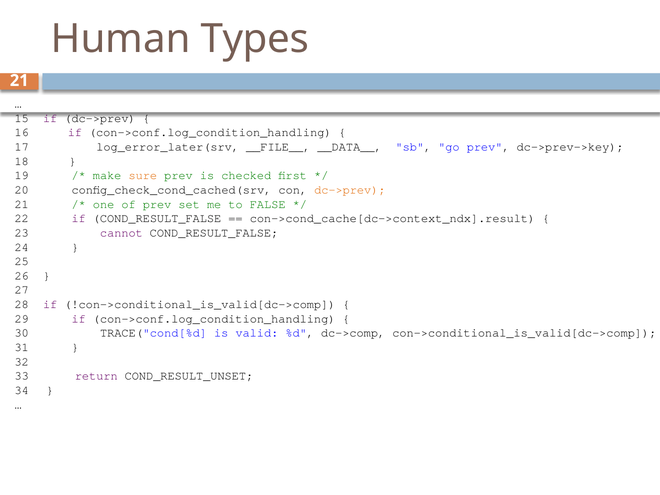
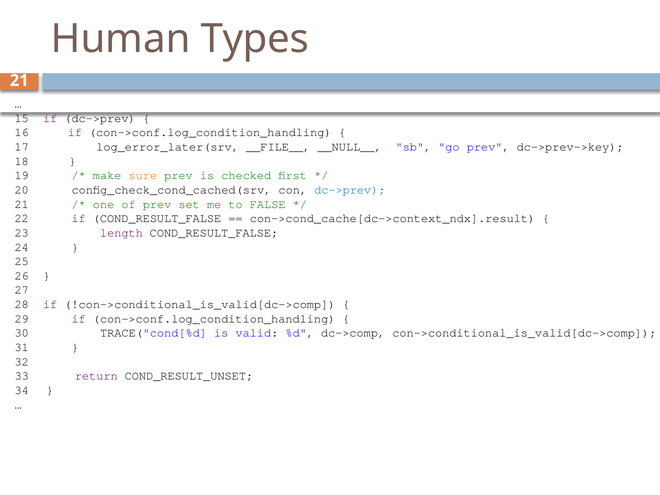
__DATA__: __DATA__ -> __NULL__ (350, 147)
dc->prev colour: orange -> blue (350, 190)
cannot: cannot -> length (121, 233)
